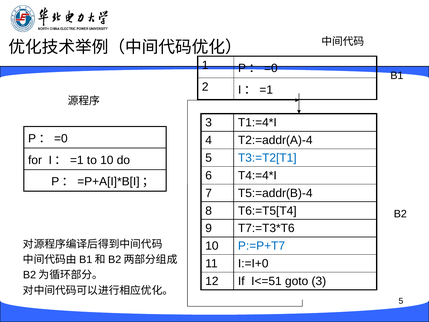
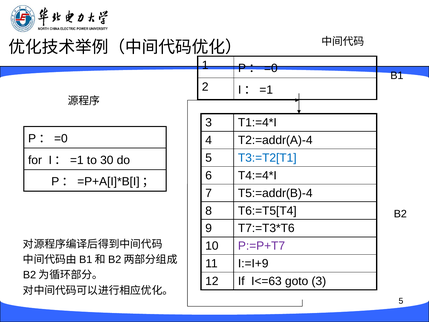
to 10: 10 -> 30 (107, 160)
P:=P+T7 colour: blue -> purple (262, 246)
I:=I+0: I:=I+0 -> I:=I+9 (253, 263)
I<=51: I<=51 -> I<=63 (266, 281)
